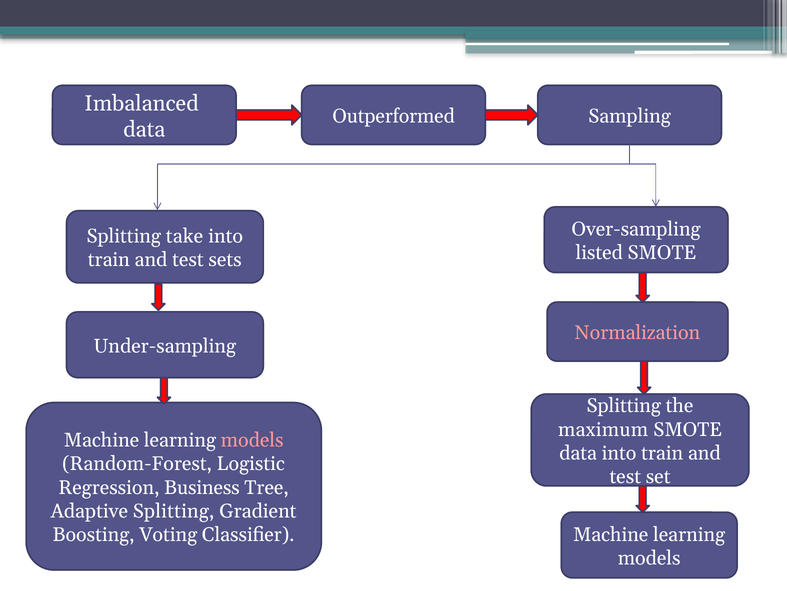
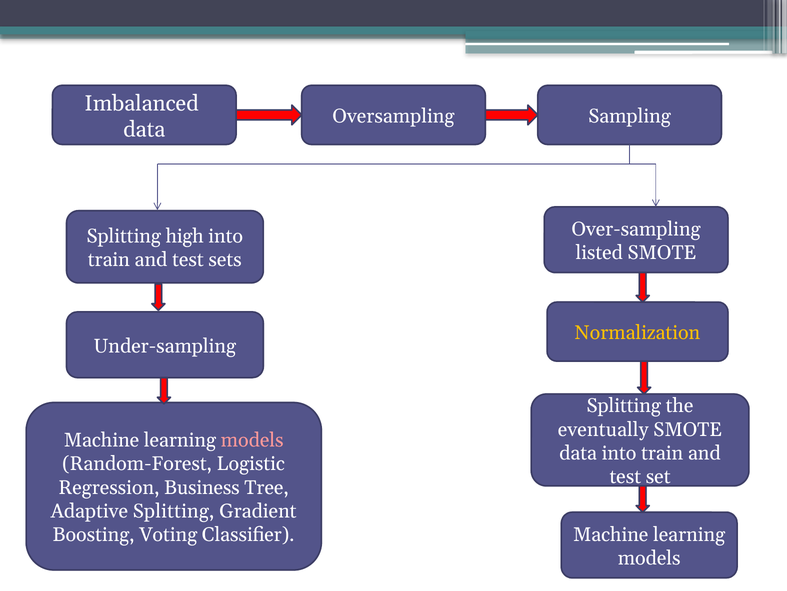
Outperformed: Outperformed -> Oversampling (393, 116)
take: take -> high (185, 236)
Normalization colour: pink -> yellow (637, 333)
maximum: maximum -> eventually (603, 429)
